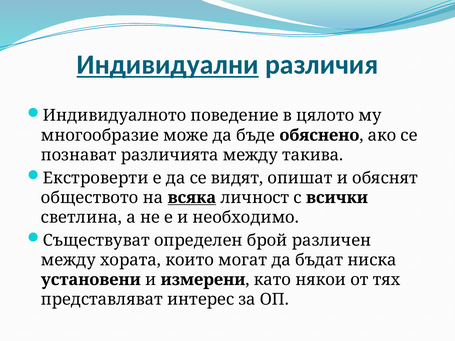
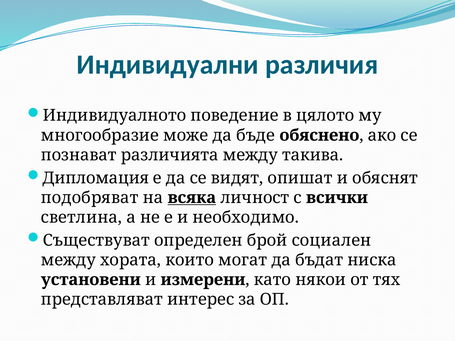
Индивидуални underline: present -> none (168, 65)
Екстроверти: Екстроверти -> Дипломация (96, 178)
обществото: обществото -> подобряват (90, 198)
различен: различен -> социален (331, 240)
